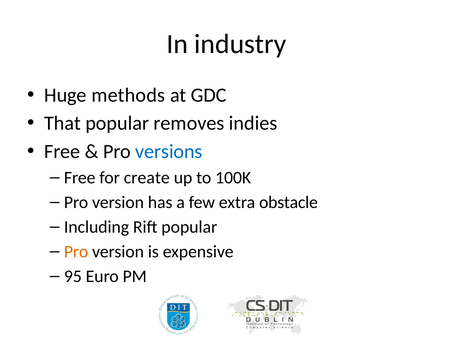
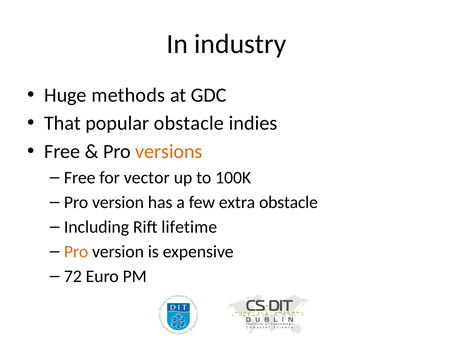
popular removes: removes -> obstacle (189, 123)
versions colour: blue -> orange (169, 151)
create: create -> vector (147, 177)
Rift popular: popular -> lifetime (189, 227)
95: 95 -> 72 (73, 276)
